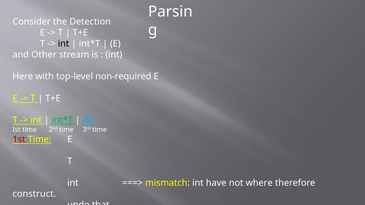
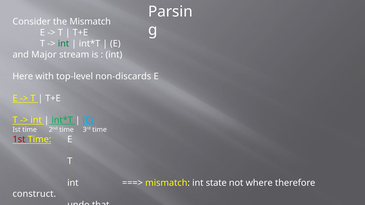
the Detection: Detection -> Mismatch (90, 22)
int colour: black -> green (63, 44)
Other: Other -> Major (44, 55)
non-required: non-required -> non-discards (123, 77)
have: have -> state (216, 183)
